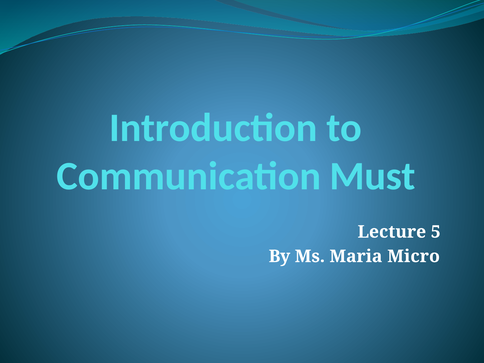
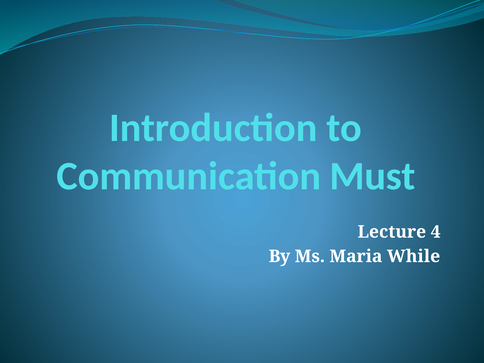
5: 5 -> 4 (436, 232)
Micro: Micro -> While (414, 256)
